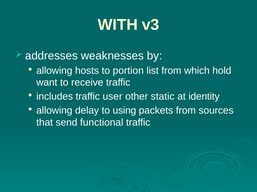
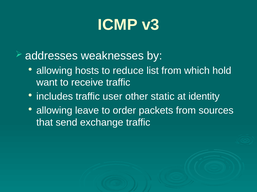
WITH: WITH -> ICMP (118, 25)
portion: portion -> reduce (128, 71)
delay: delay -> leave (87, 111)
using: using -> order (124, 111)
functional: functional -> exchange (102, 123)
